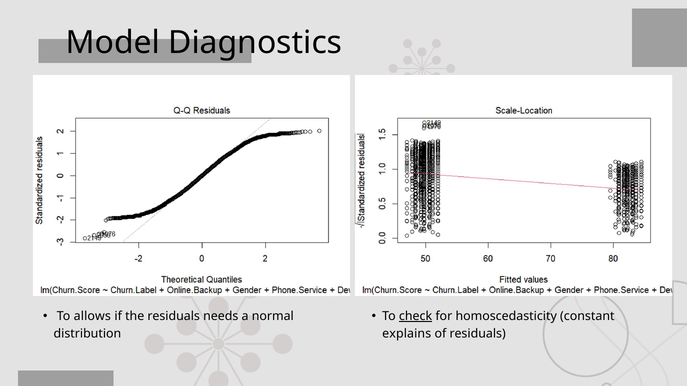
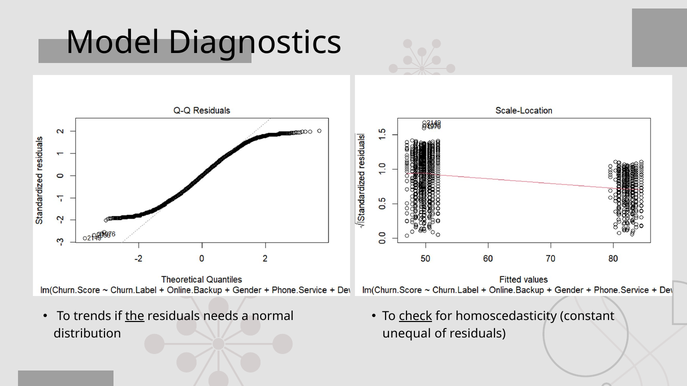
allows: allows -> trends (92, 317)
the underline: none -> present (135, 317)
explains: explains -> unequal (407, 334)
